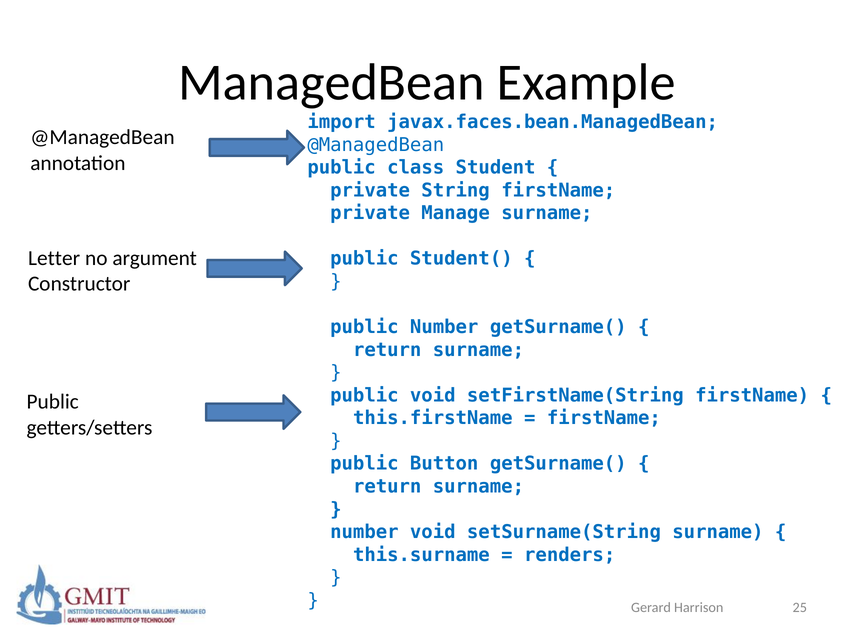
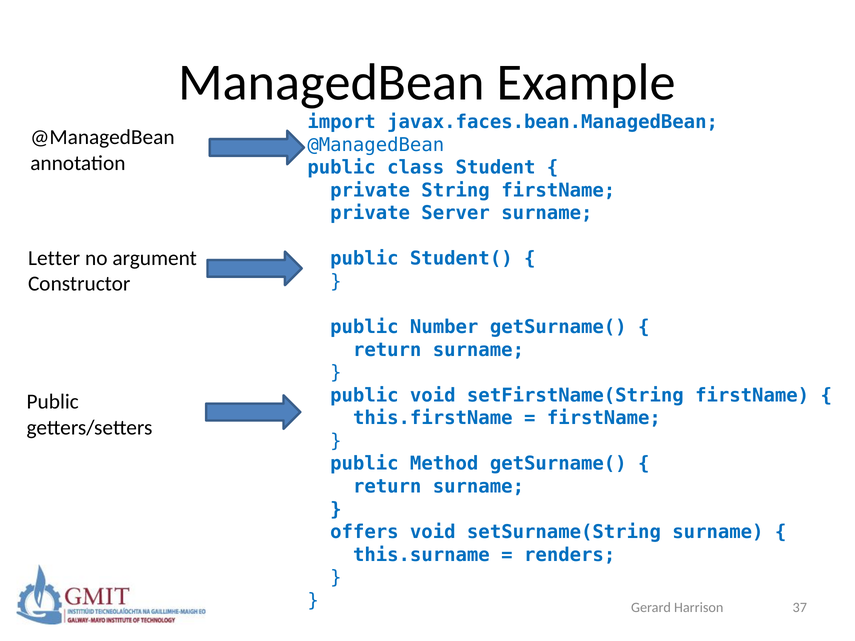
Manage: Manage -> Server (456, 213)
Button: Button -> Method (444, 464)
number: number -> offers (364, 532)
25: 25 -> 37 (800, 608)
